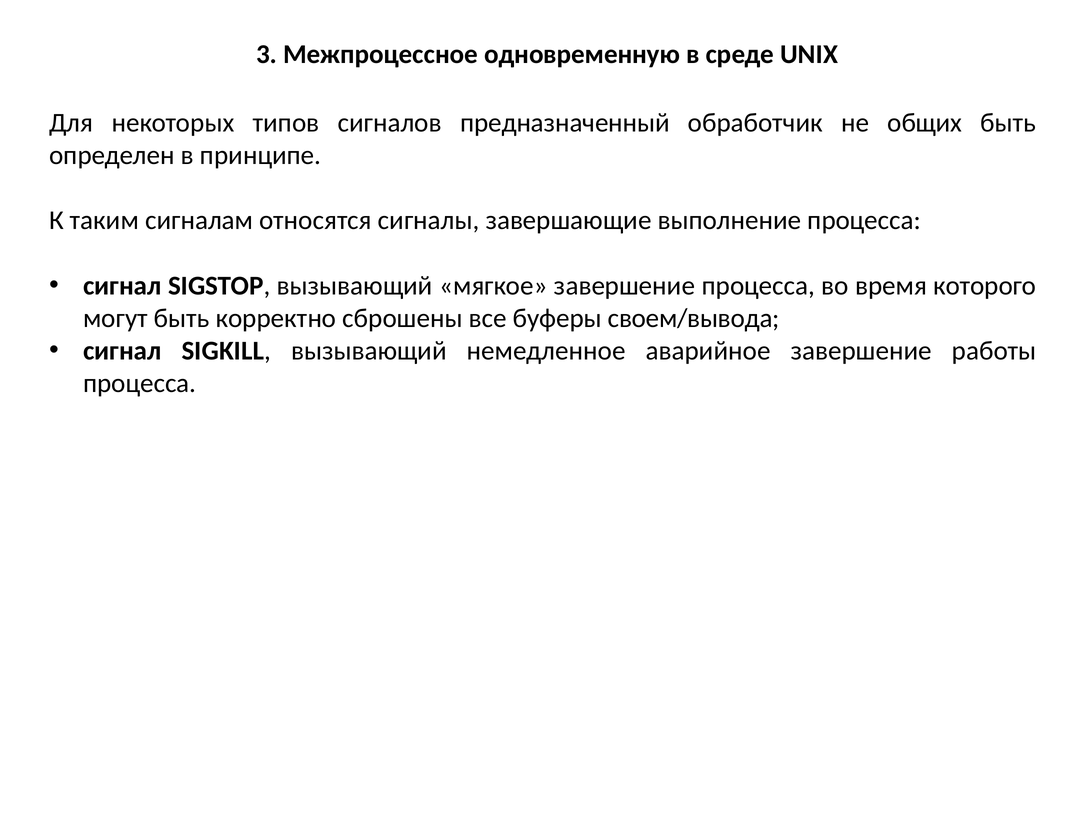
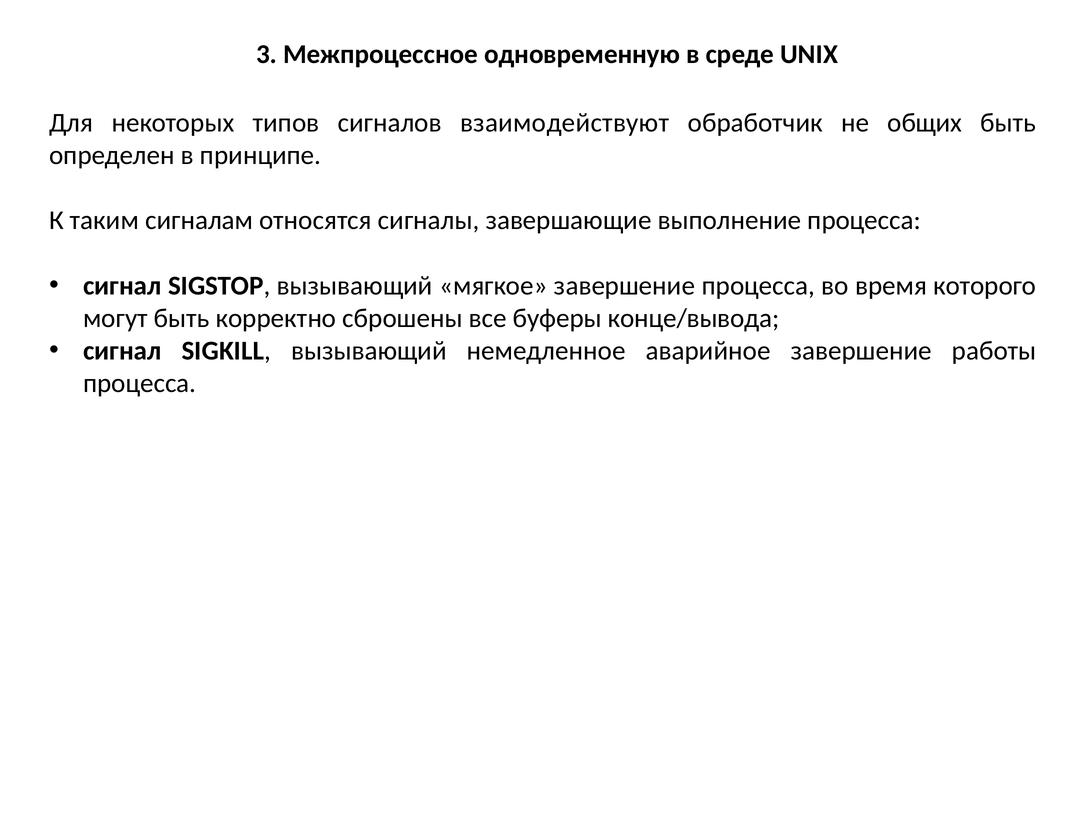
предназначенный: предназначенный -> взаимодействуют (565, 123)
своем/вывода: своем/вывода -> конце/вывода (694, 318)
